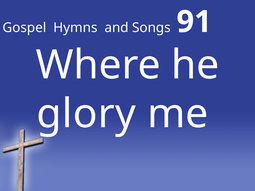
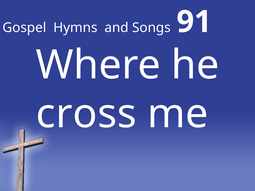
glory: glory -> cross (86, 114)
